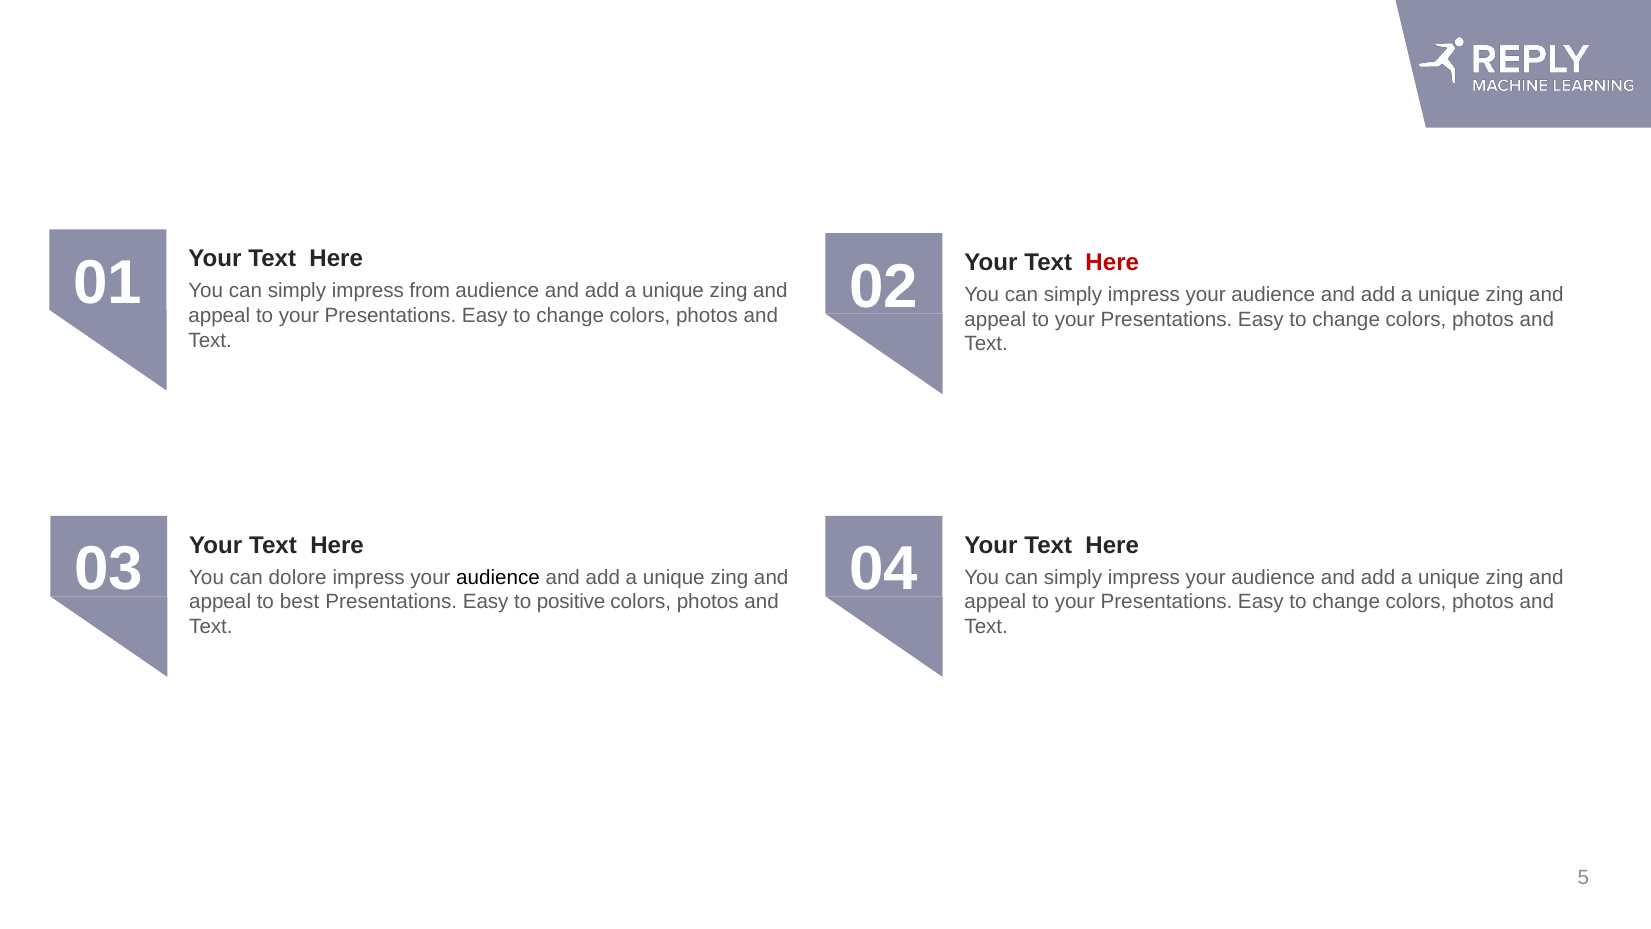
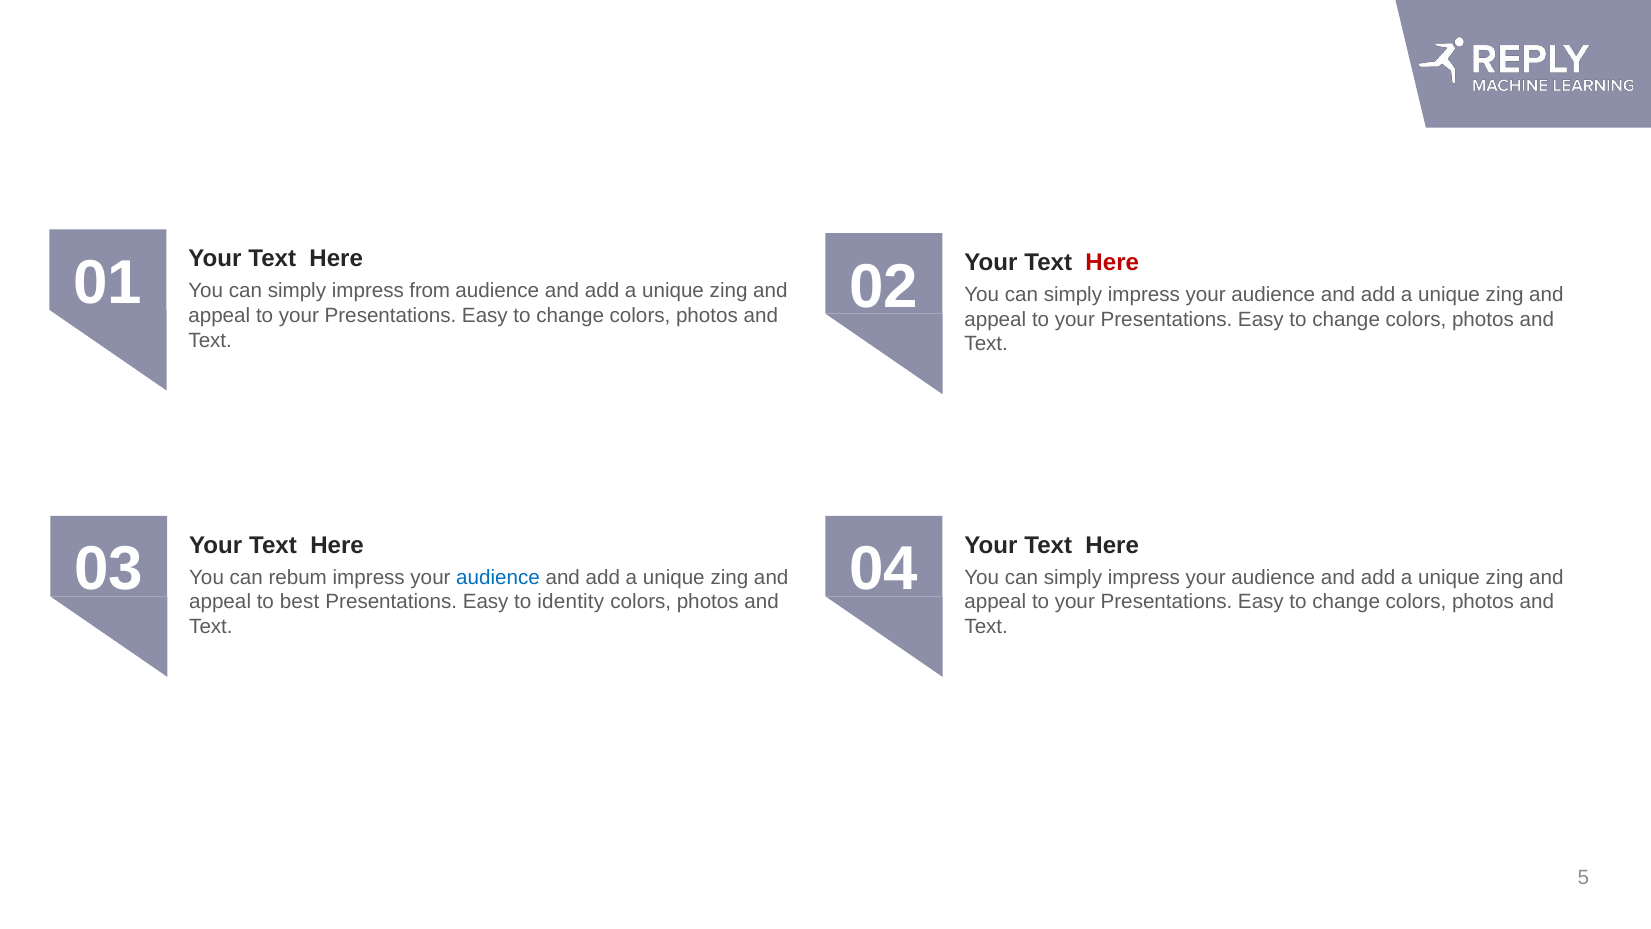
dolore: dolore -> rebum (298, 577)
audience colour: black -> blue (498, 577)
positive: positive -> identity (571, 602)
